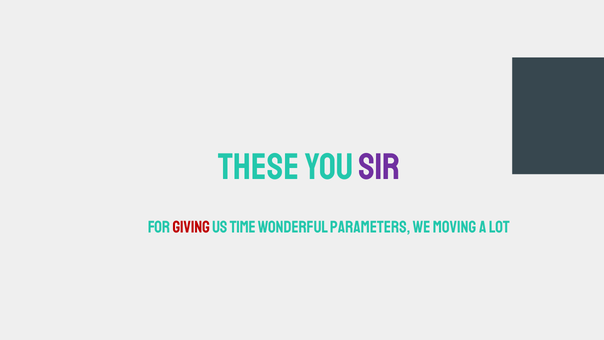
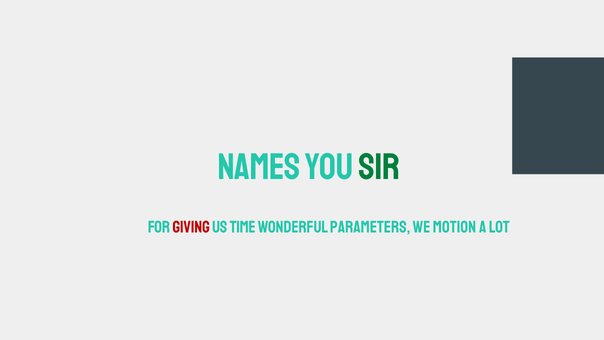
these: these -> names (259, 167)
sir colour: purple -> green (379, 167)
moving: moving -> motion (454, 227)
